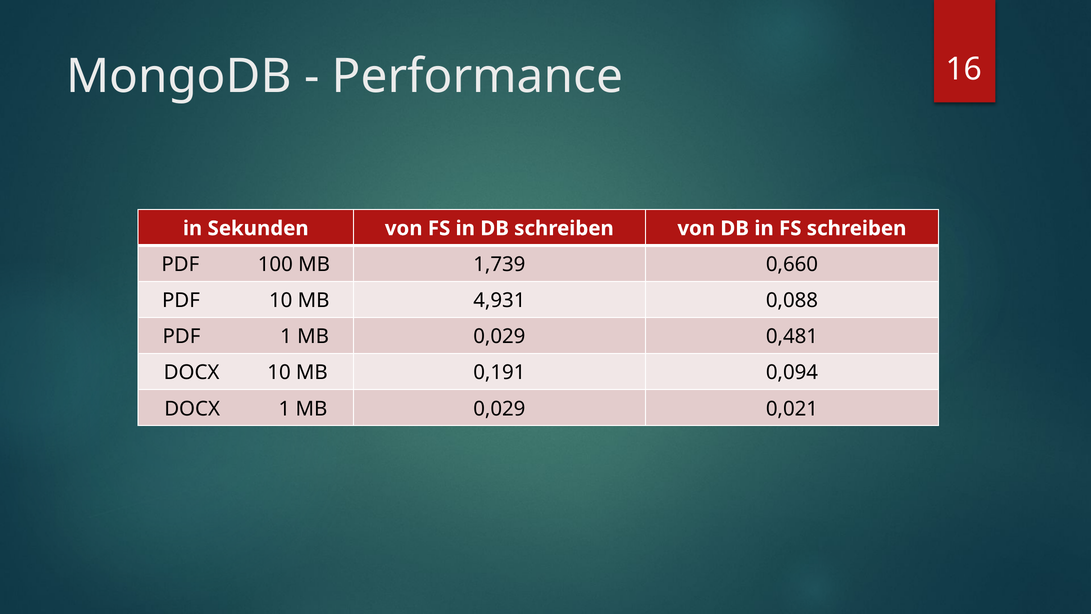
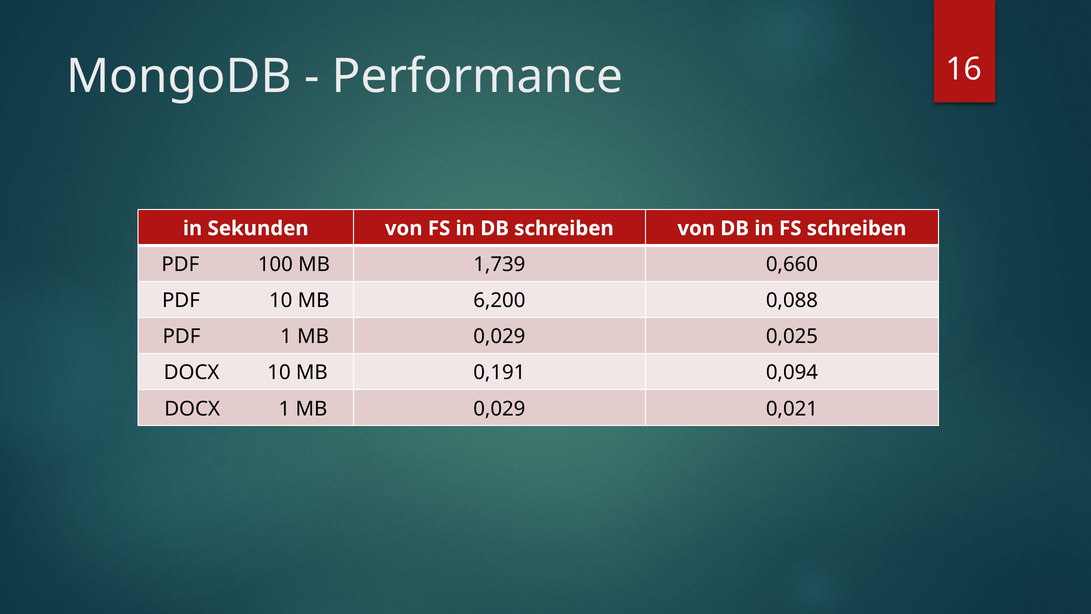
4,931: 4,931 -> 6,200 (499, 300)
0,481: 0,481 -> 0,025 (792, 336)
